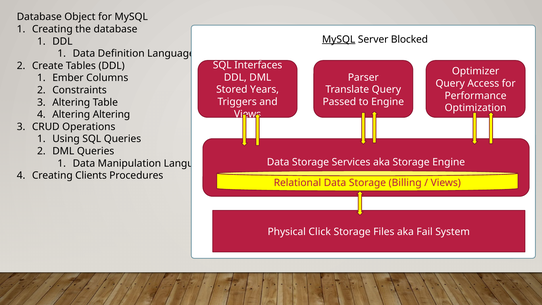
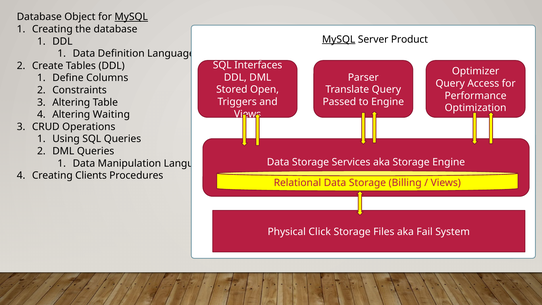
MySQL underline: none -> present (131, 17)
Blocked: Blocked -> Product (409, 39)
Ember: Ember -> Define (68, 78)
Years: Years -> Open (265, 90)
Altering Altering: Altering -> Waiting (111, 114)
